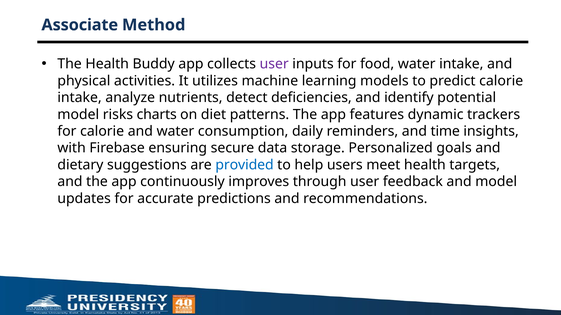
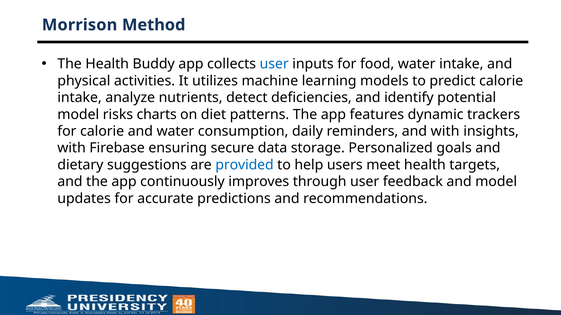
Associate: Associate -> Morrison (80, 25)
user colour: purple -> blue (274, 64)
and time: time -> with (445, 131)
